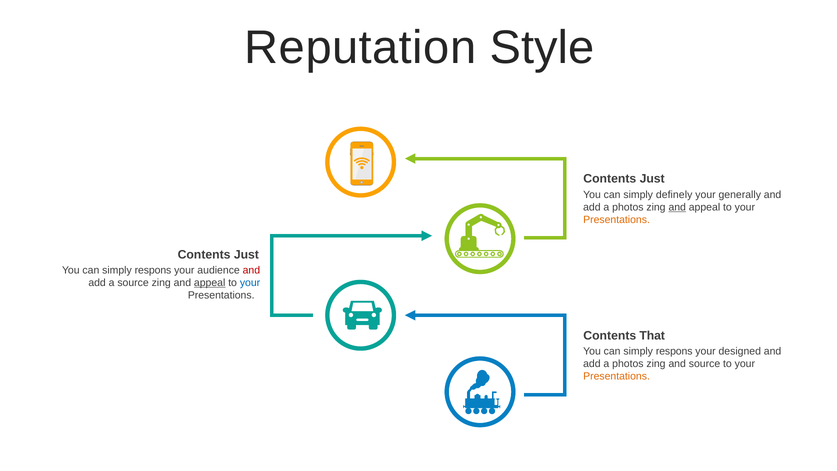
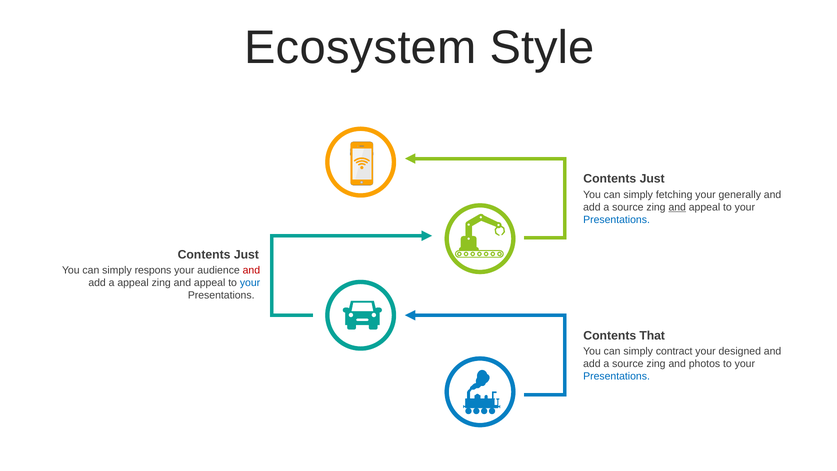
Reputation: Reputation -> Ecosystem (360, 48)
definely: definely -> fetching (674, 195)
photos: photos -> source (628, 207)
Presentations colour: orange -> blue (617, 220)
a source: source -> appeal (133, 283)
appeal underline: present -> none (210, 283)
respons: respons -> contract (674, 351)
photos: photos -> source (628, 364)
and source: source -> photos (704, 364)
Presentations colour: orange -> blue (617, 376)
